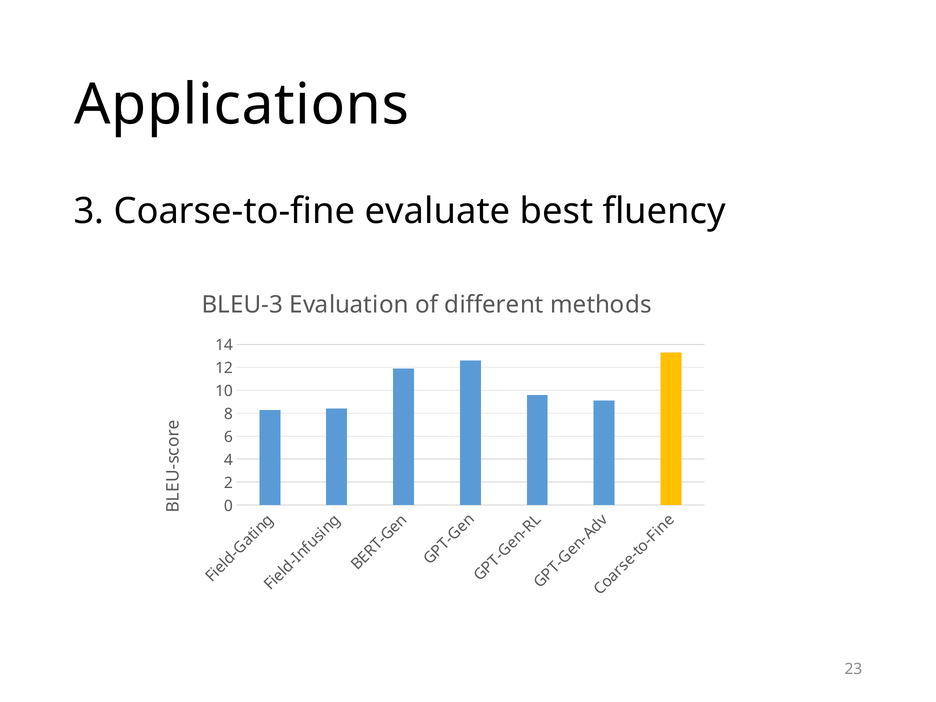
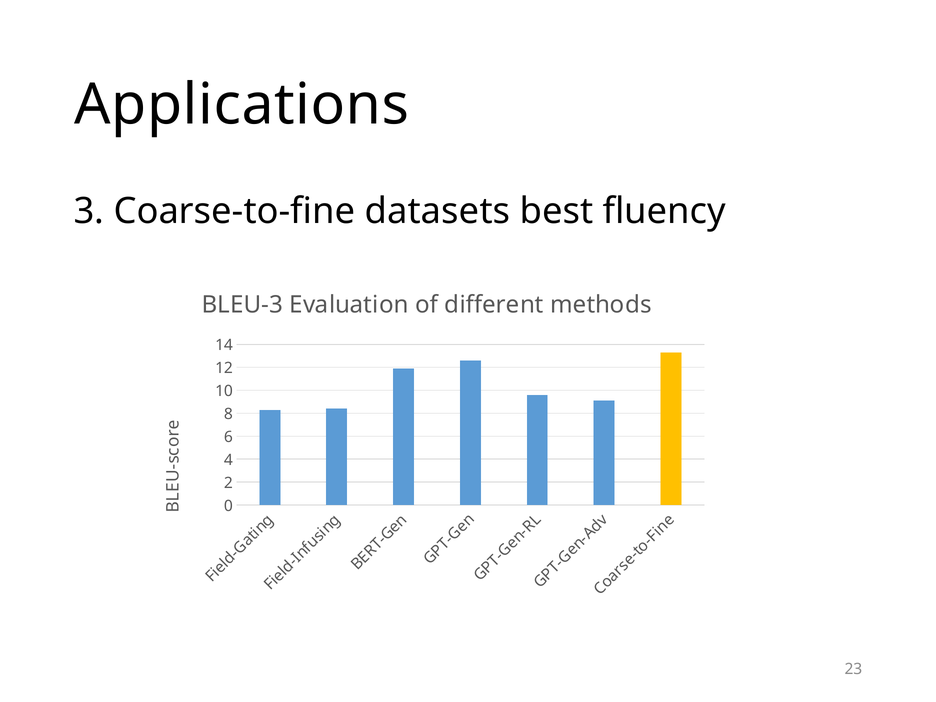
evaluate: evaluate -> datasets (437, 211)
